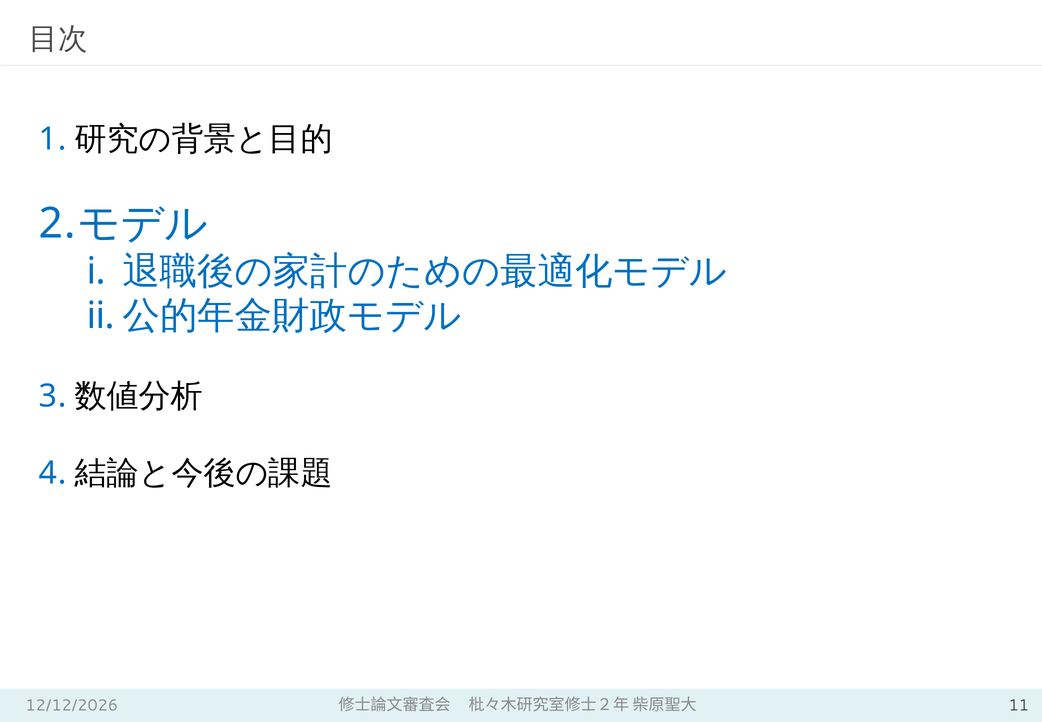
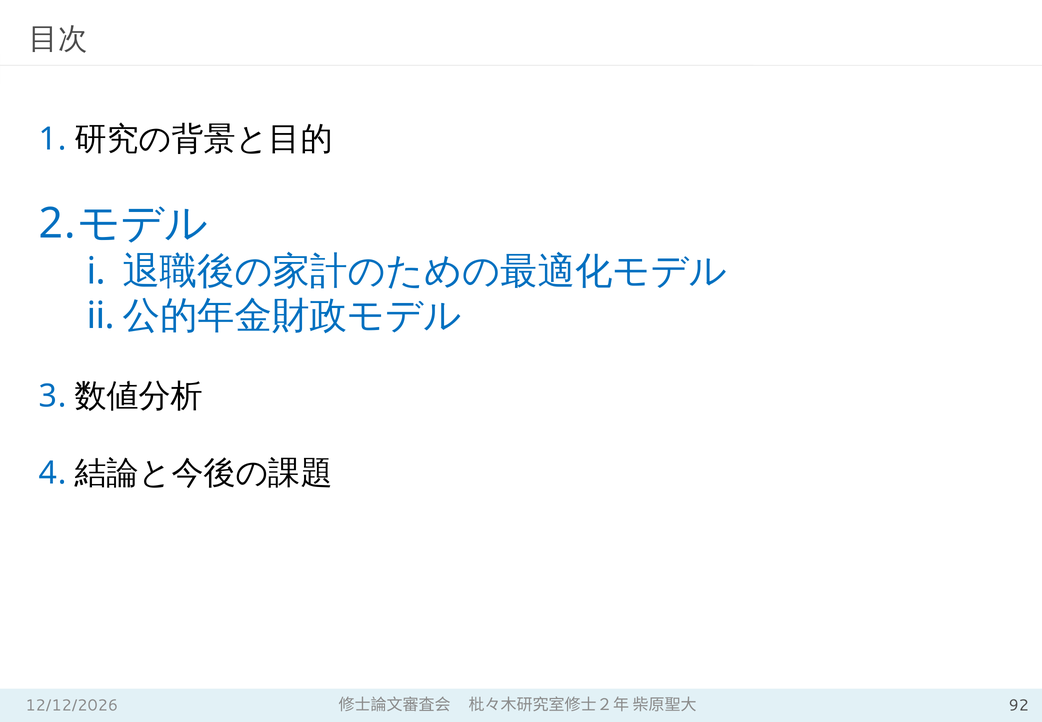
11: 11 -> 92 (1019, 705)
